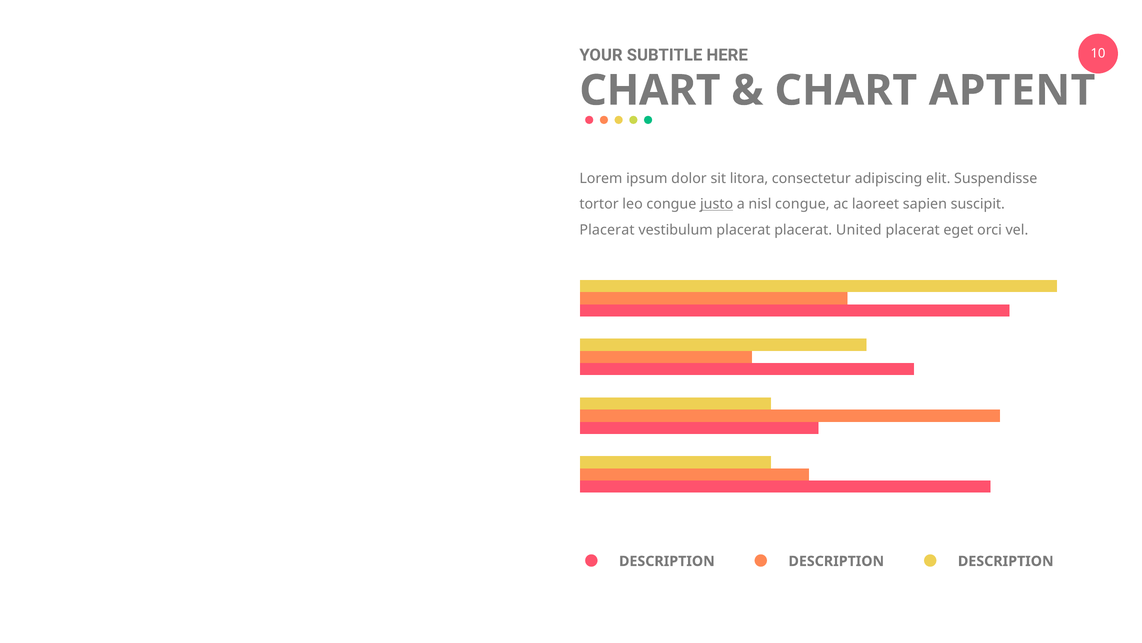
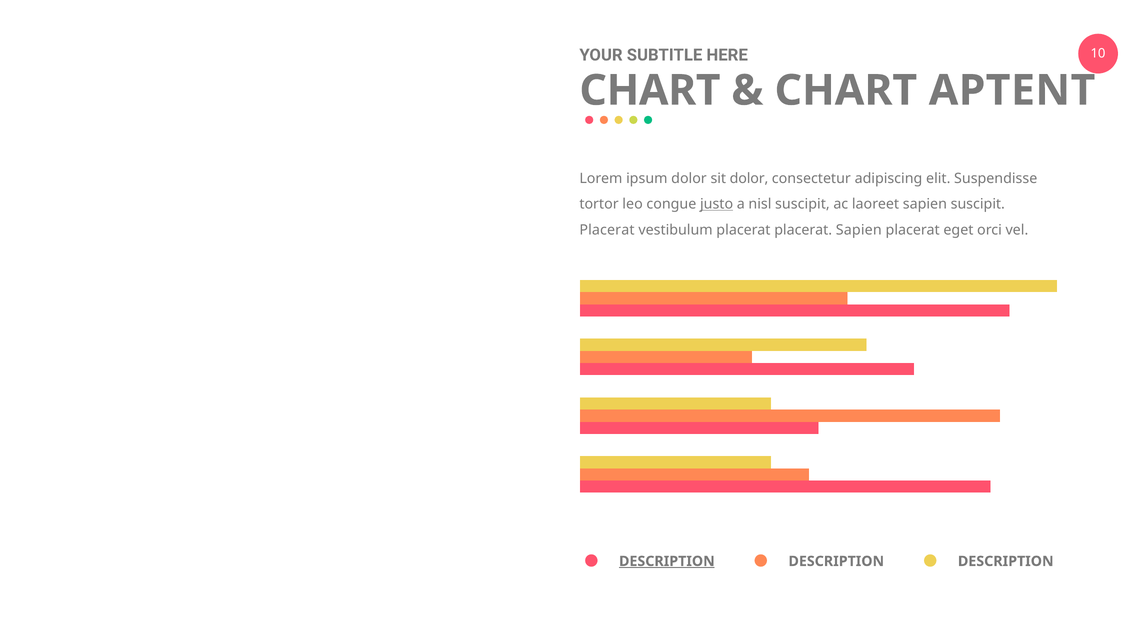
sit litora: litora -> dolor (749, 178)
nisl congue: congue -> suscipit (802, 204)
placerat United: United -> Sapien (859, 230)
DESCRIPTION underline: none -> present (667, 561)
